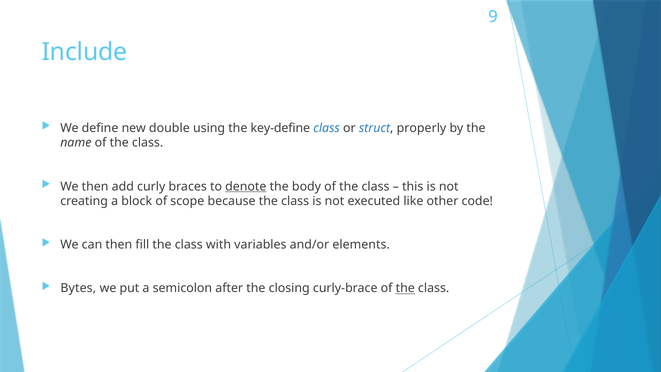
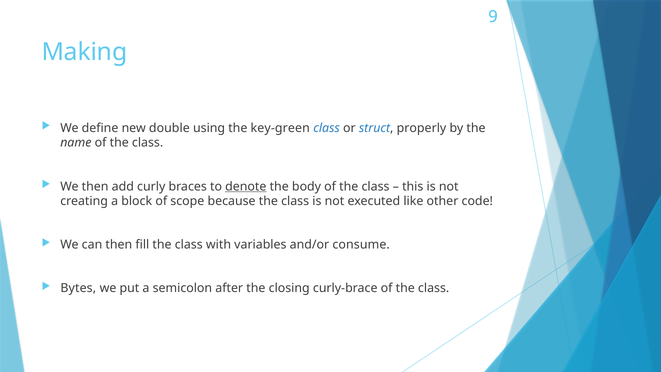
Include: Include -> Making (84, 52)
key-define: key-define -> key-green (280, 128)
elements: elements -> consume (361, 245)
the underline: present -> none (405, 288)
